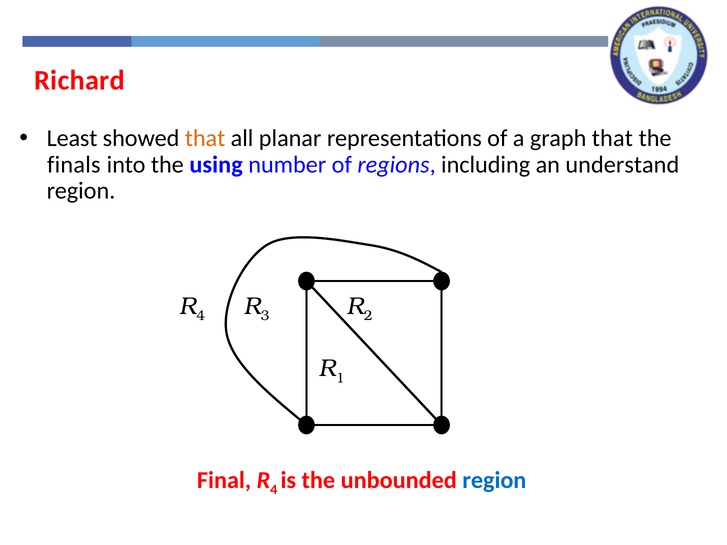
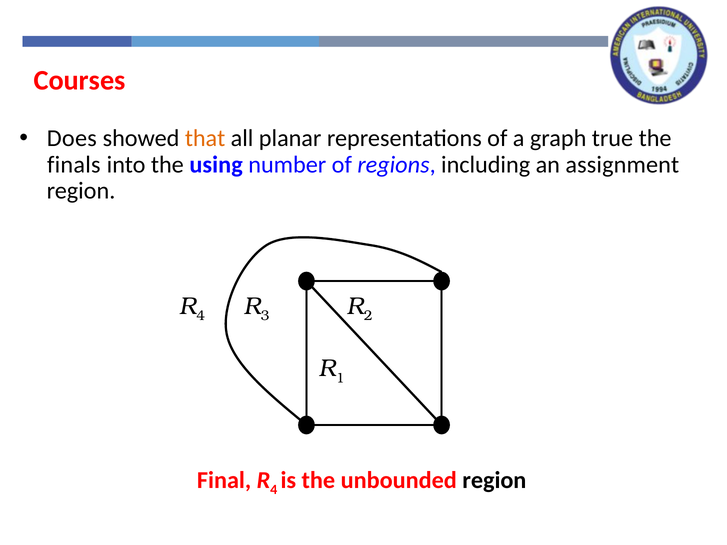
Richard: Richard -> Courses (80, 81)
Least: Least -> Does (72, 138)
graph that: that -> true (612, 138)
understand: understand -> assignment (622, 165)
region colour: blue -> black (494, 480)
